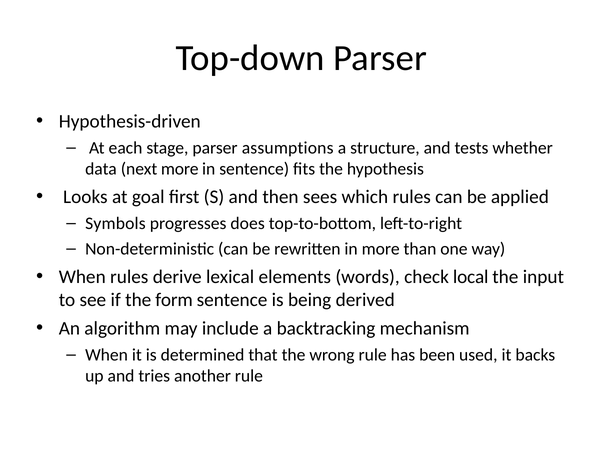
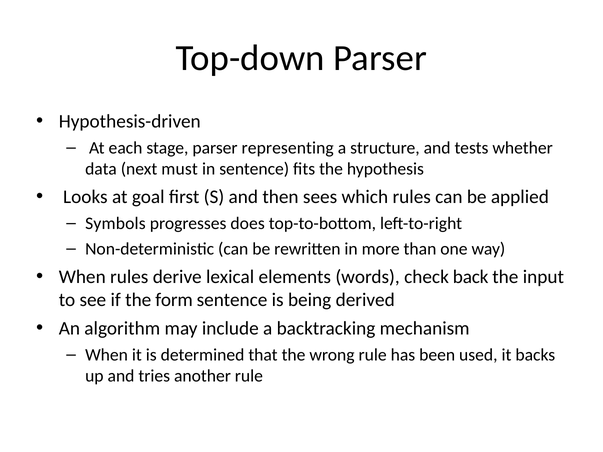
assumptions: assumptions -> representing (288, 148)
next more: more -> must (180, 169)
local: local -> back (471, 277)
